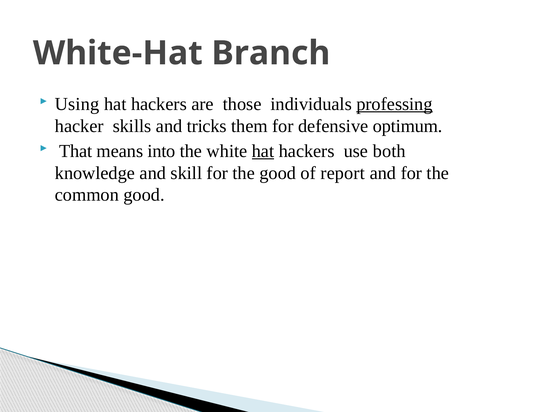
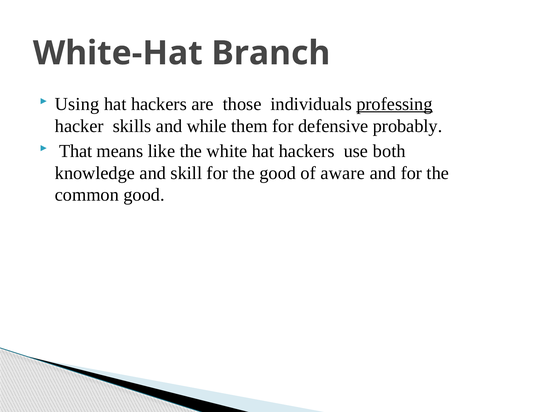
tricks: tricks -> while (207, 126)
optimum: optimum -> probably (408, 126)
into: into -> like (161, 151)
hat underline: present -> none (263, 151)
report: report -> aware (343, 173)
